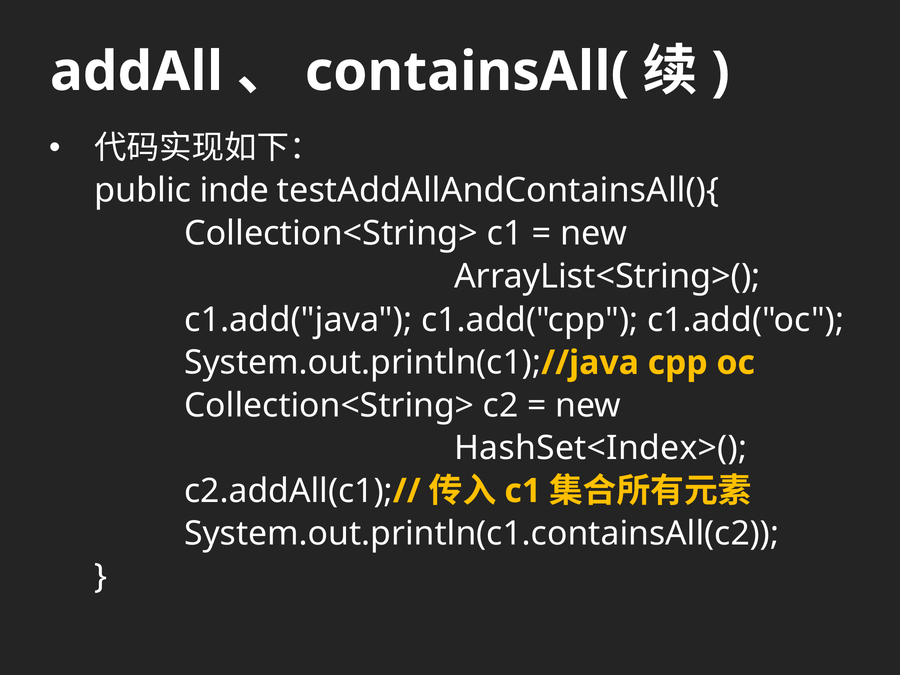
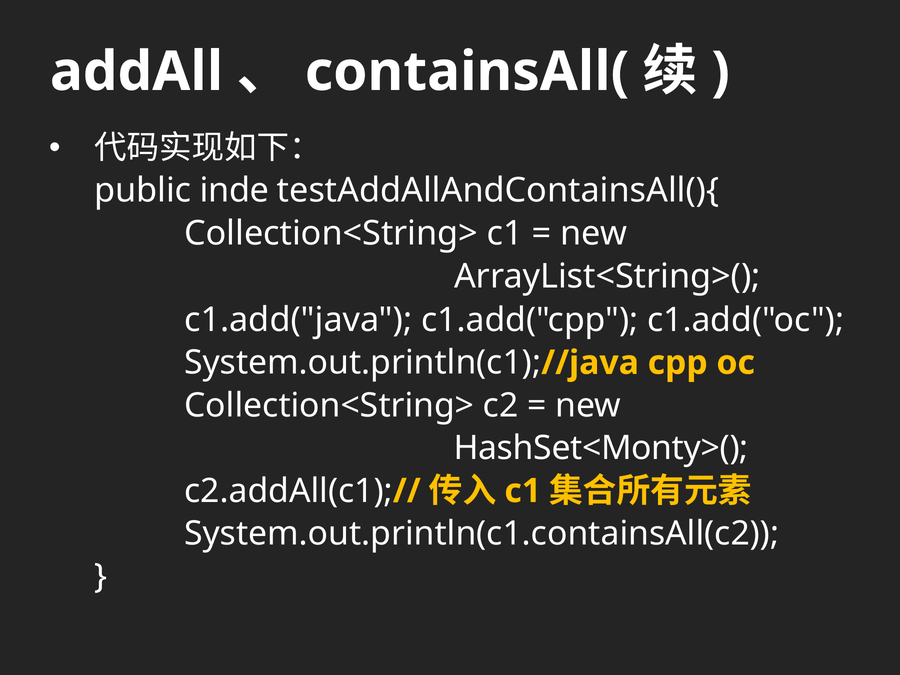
HashSet<Index>(: HashSet<Index>( -> HashSet<Monty>( (601, 448)
